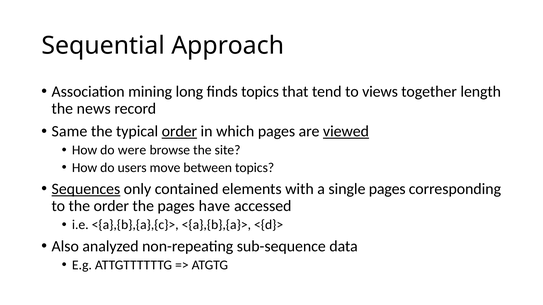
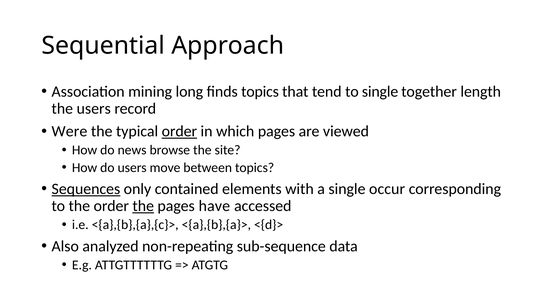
to views: views -> single (380, 92)
the news: news -> users (94, 109)
Same: Same -> Were (69, 132)
viewed underline: present -> none (346, 132)
were: were -> news (132, 150)
single pages: pages -> occur (387, 189)
the underline: none -> present (143, 206)
